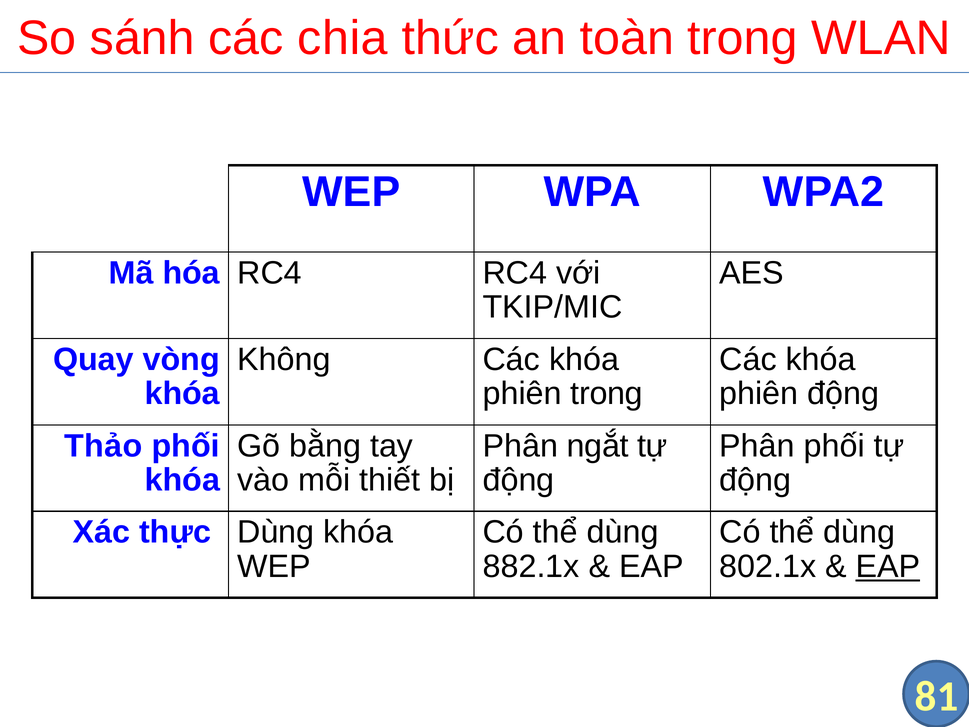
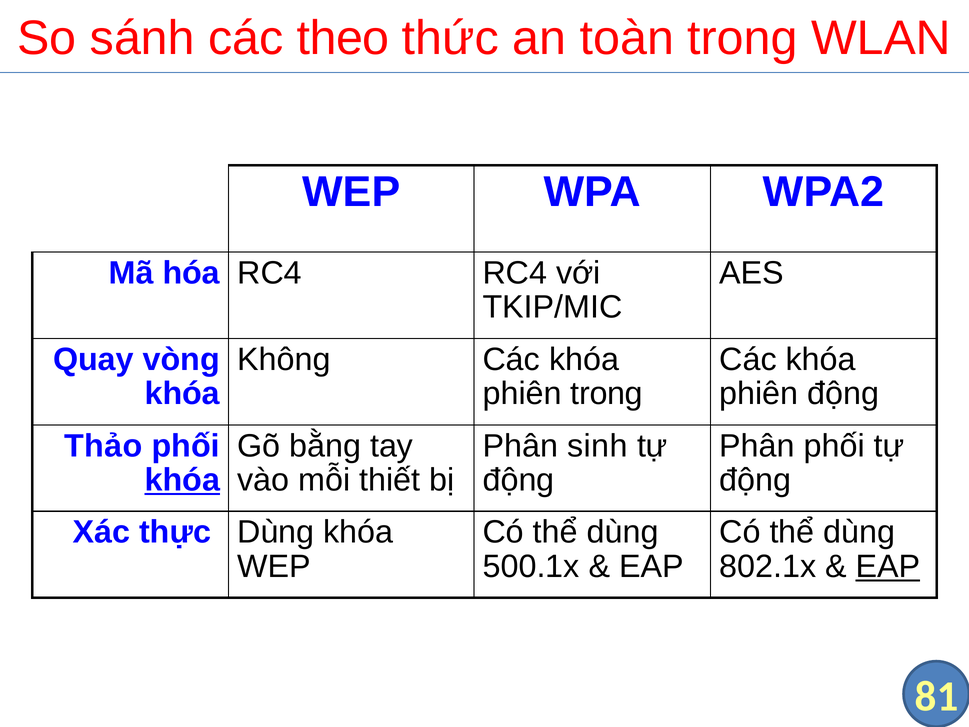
chia: chia -> theo (343, 38)
ngắt: ngắt -> sinh (597, 446)
khóa underline: none -> present (182, 480)
882.1x: 882.1x -> 500.1x (531, 566)
